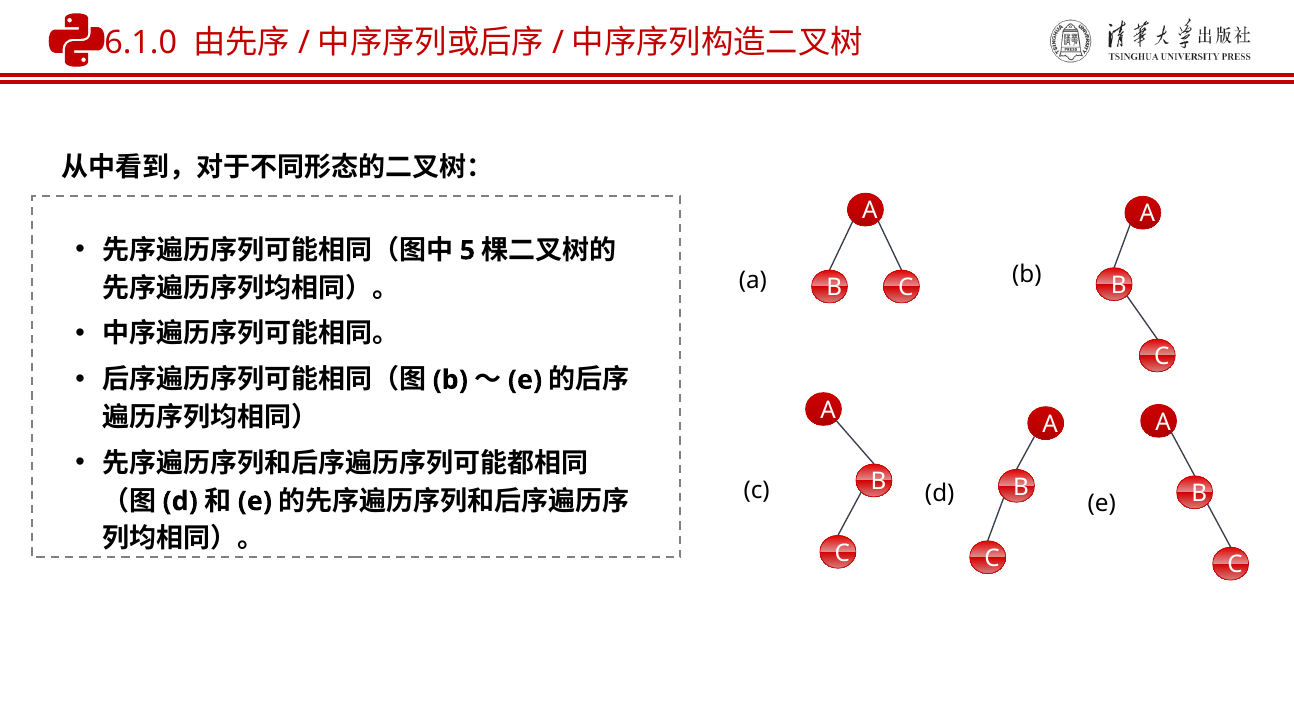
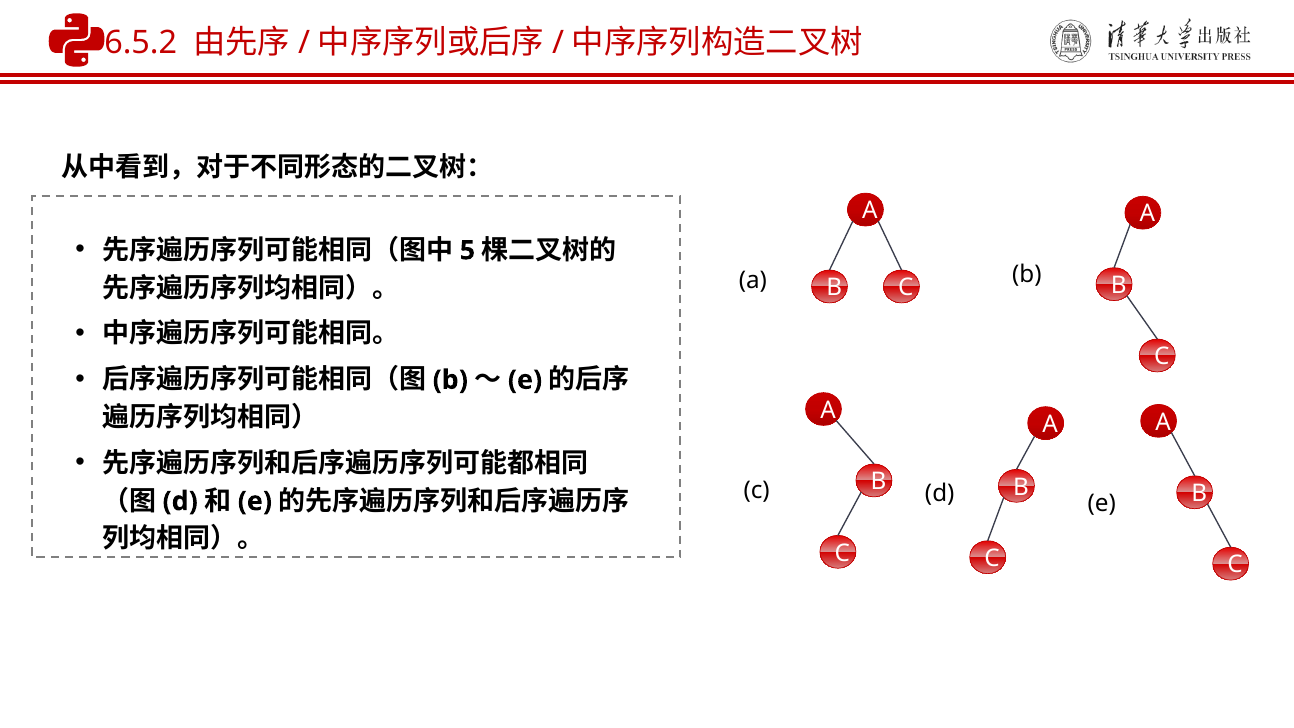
6.1.0: 6.1.0 -> 6.5.2 (141, 42)
